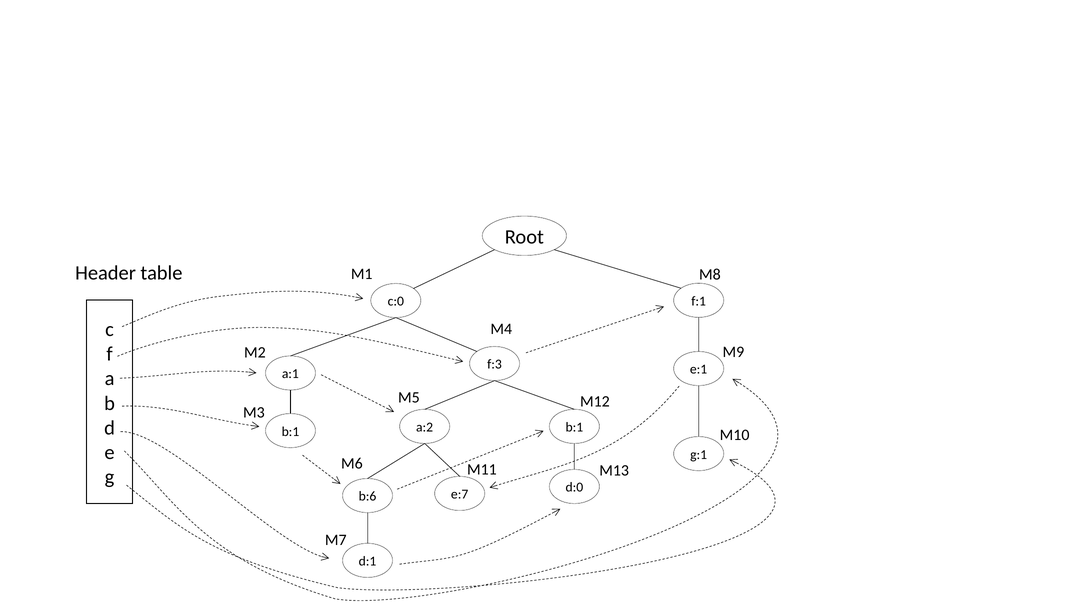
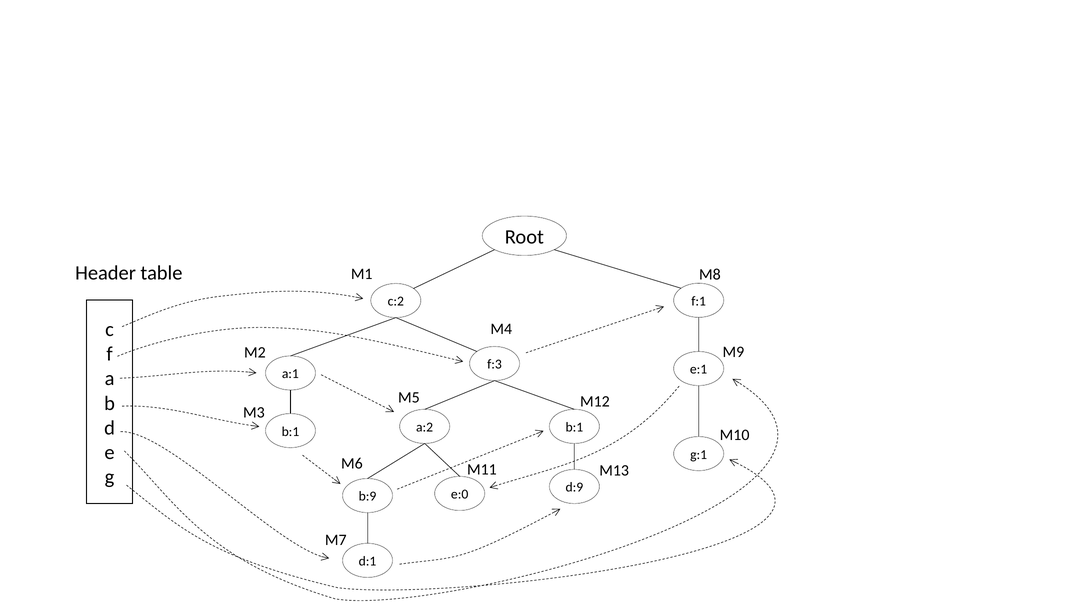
c:0: c:0 -> c:2 (396, 302)
d:0: d:0 -> d:9 (574, 488)
e:7: e:7 -> e:0 (460, 495)
b:6: b:6 -> b:9 (368, 497)
